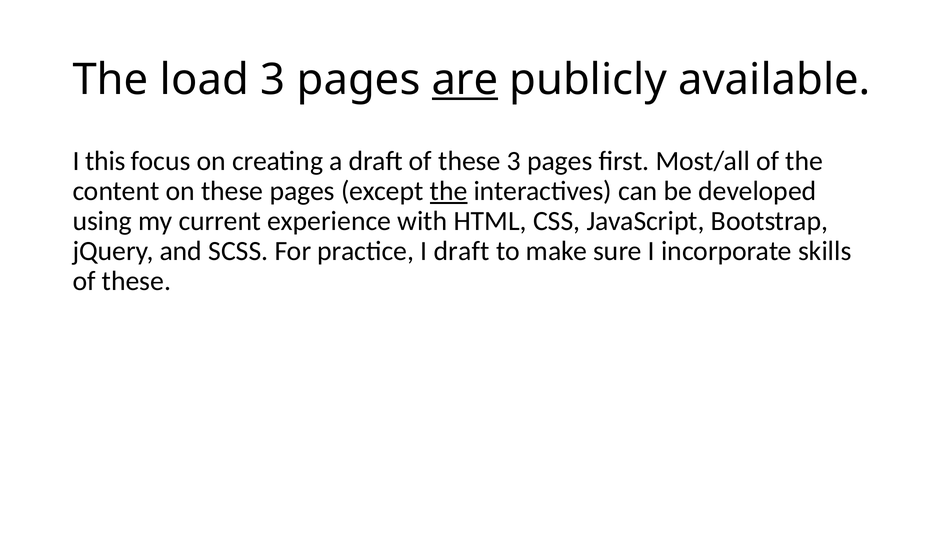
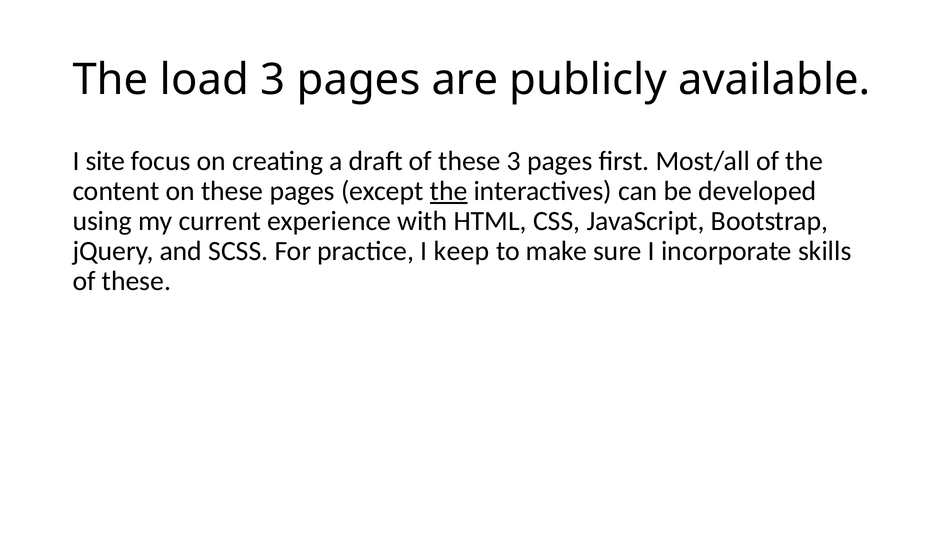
are underline: present -> none (465, 80)
this: this -> site (105, 161)
I draft: draft -> keep (462, 251)
